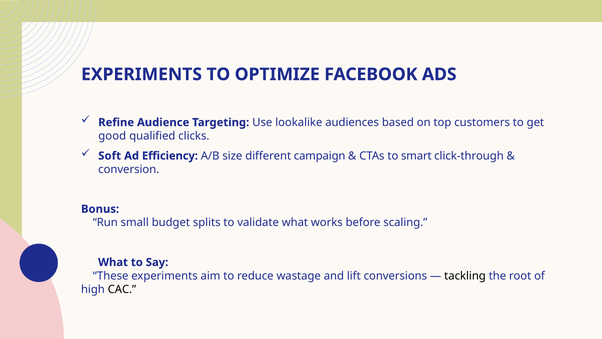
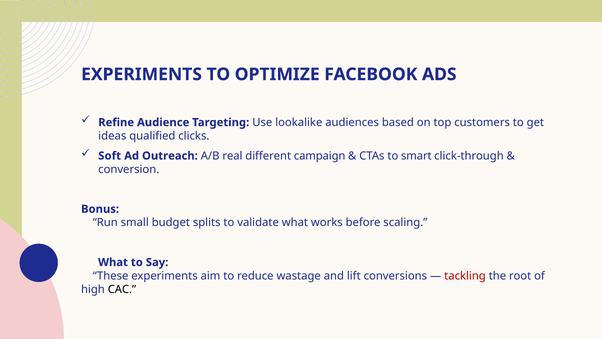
good: good -> ideas (112, 136)
Efficiency: Efficiency -> Outreach (170, 156)
size: size -> real (232, 156)
tackling colour: black -> red (465, 276)
